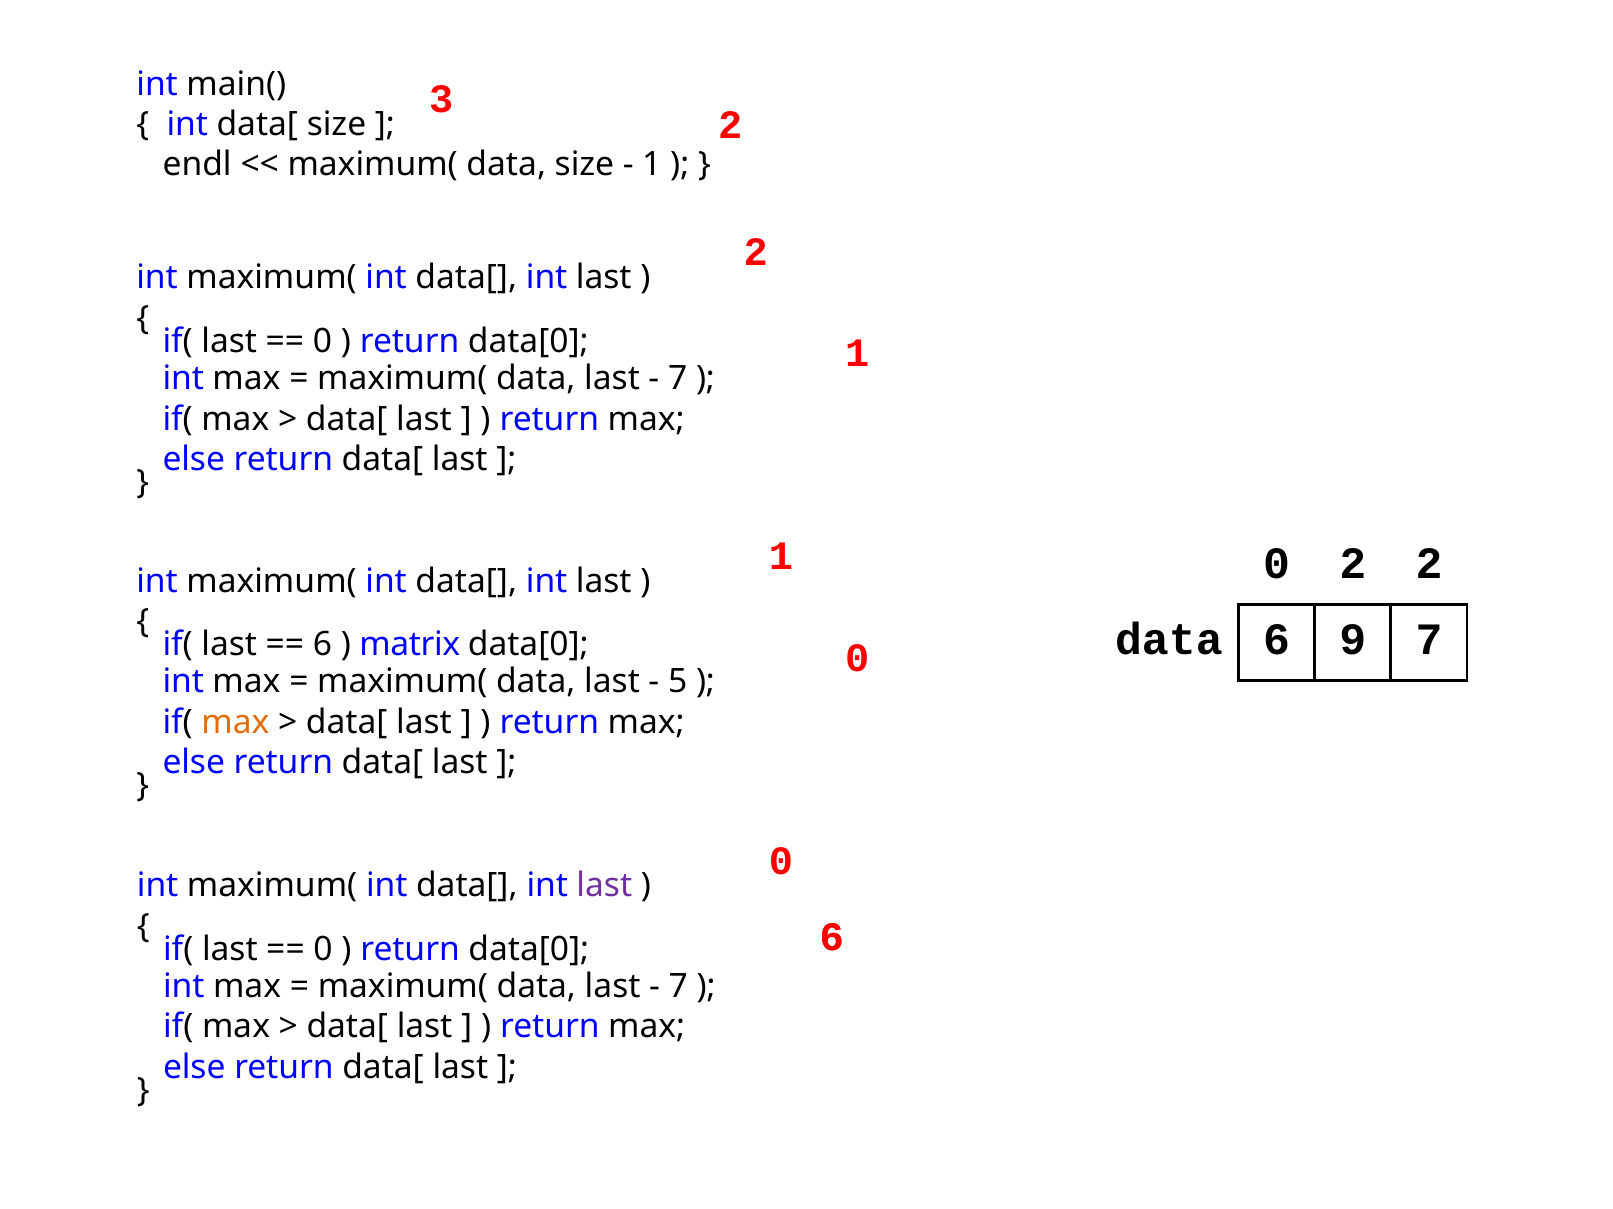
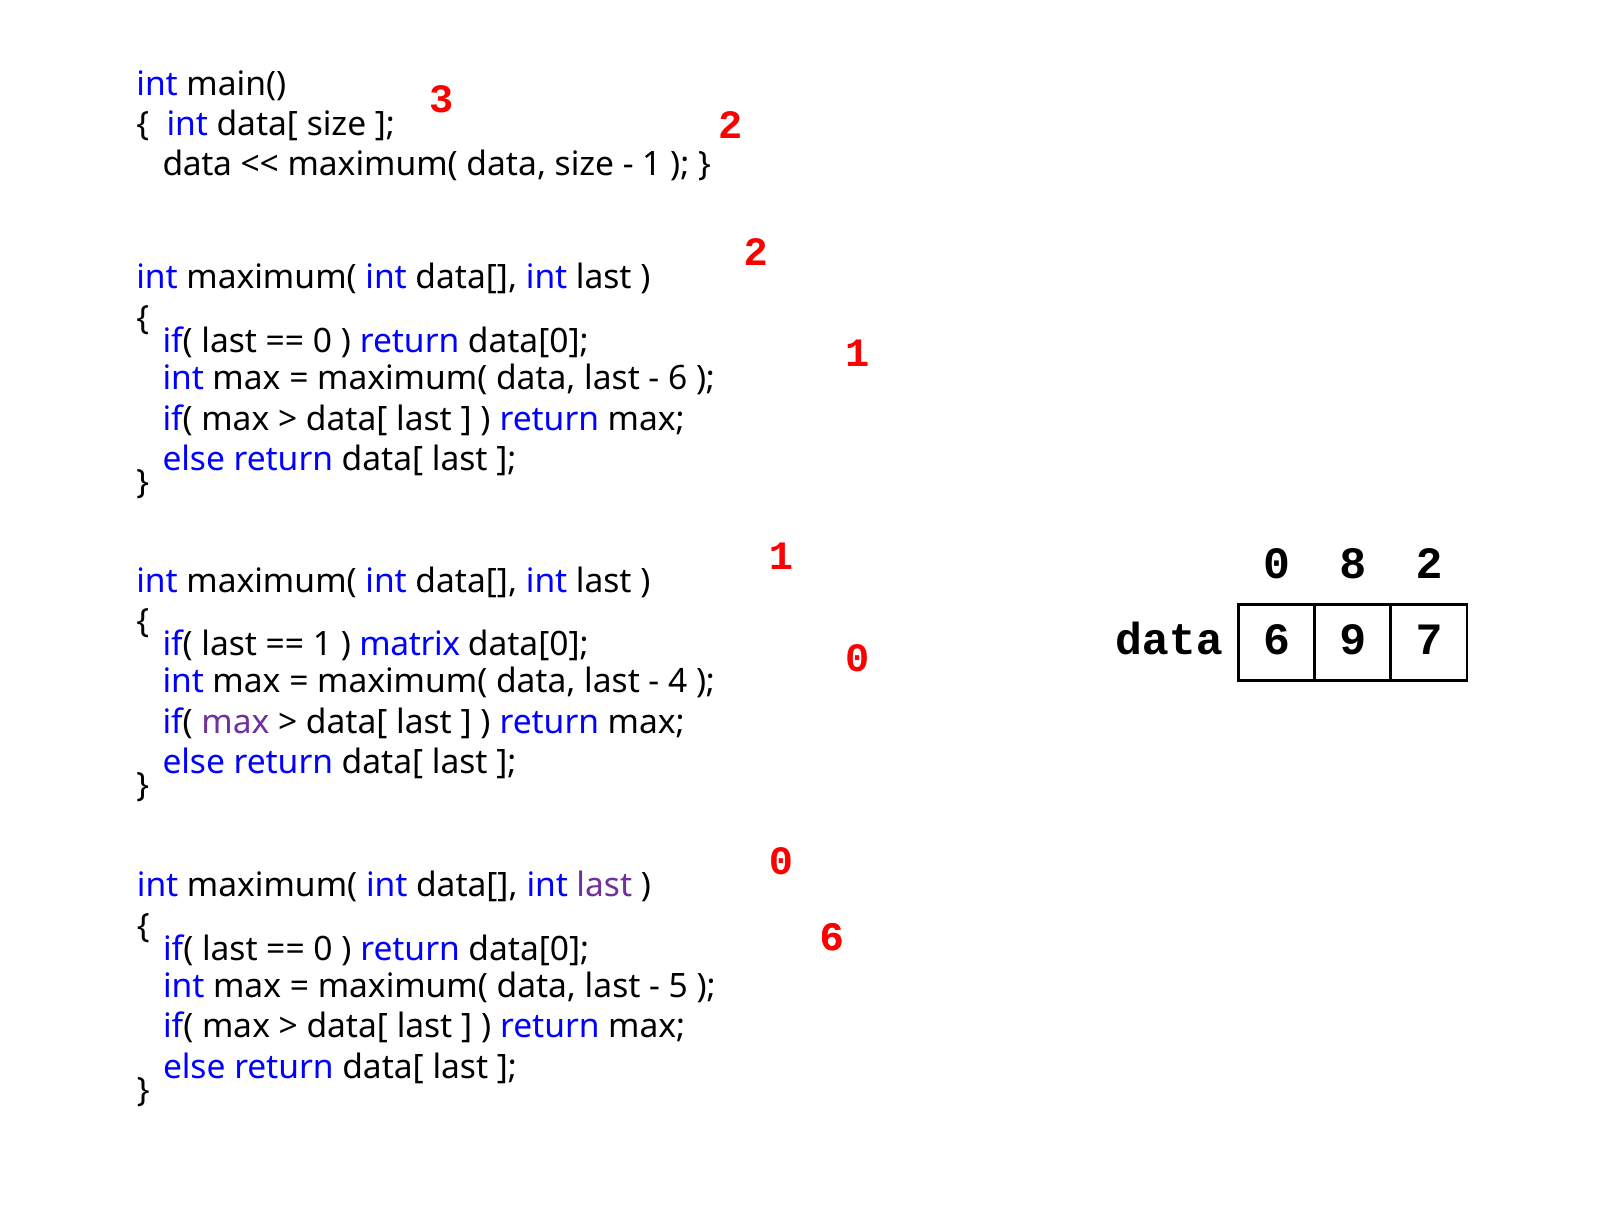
endl: endl -> data (197, 165)
7: 7 -> 6 (678, 379)
0 2: 2 -> 8 (1353, 564)
6: 6 -> 1 (323, 645)
5: 5 -> 4 (678, 682)
max colour: orange -> purple (235, 723)
7: 7 -> 5 (678, 987)
